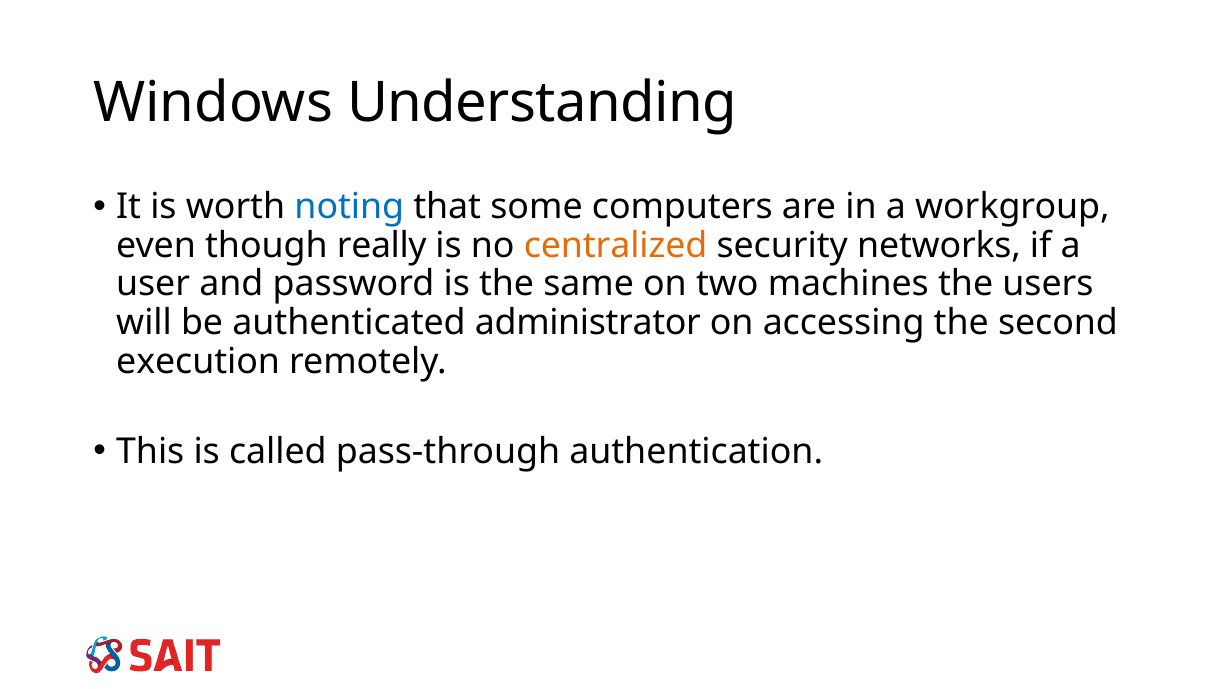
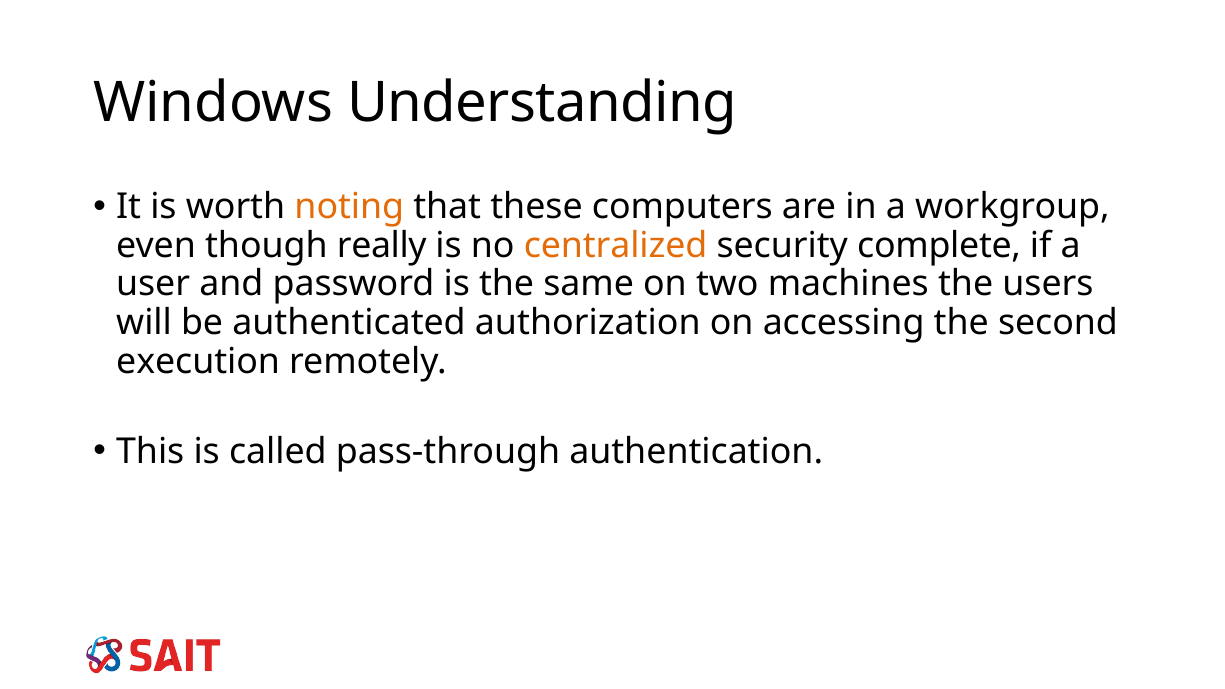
noting colour: blue -> orange (349, 207)
some: some -> these (537, 207)
networks: networks -> complete (939, 246)
administrator: administrator -> authorization (588, 323)
